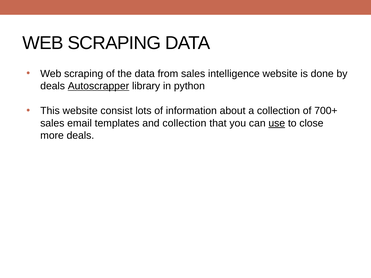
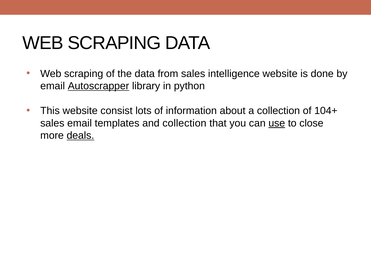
deals: deals -> email (53, 86)
700+: 700+ -> 104+ (326, 111)
deals underline: none -> present (80, 136)
